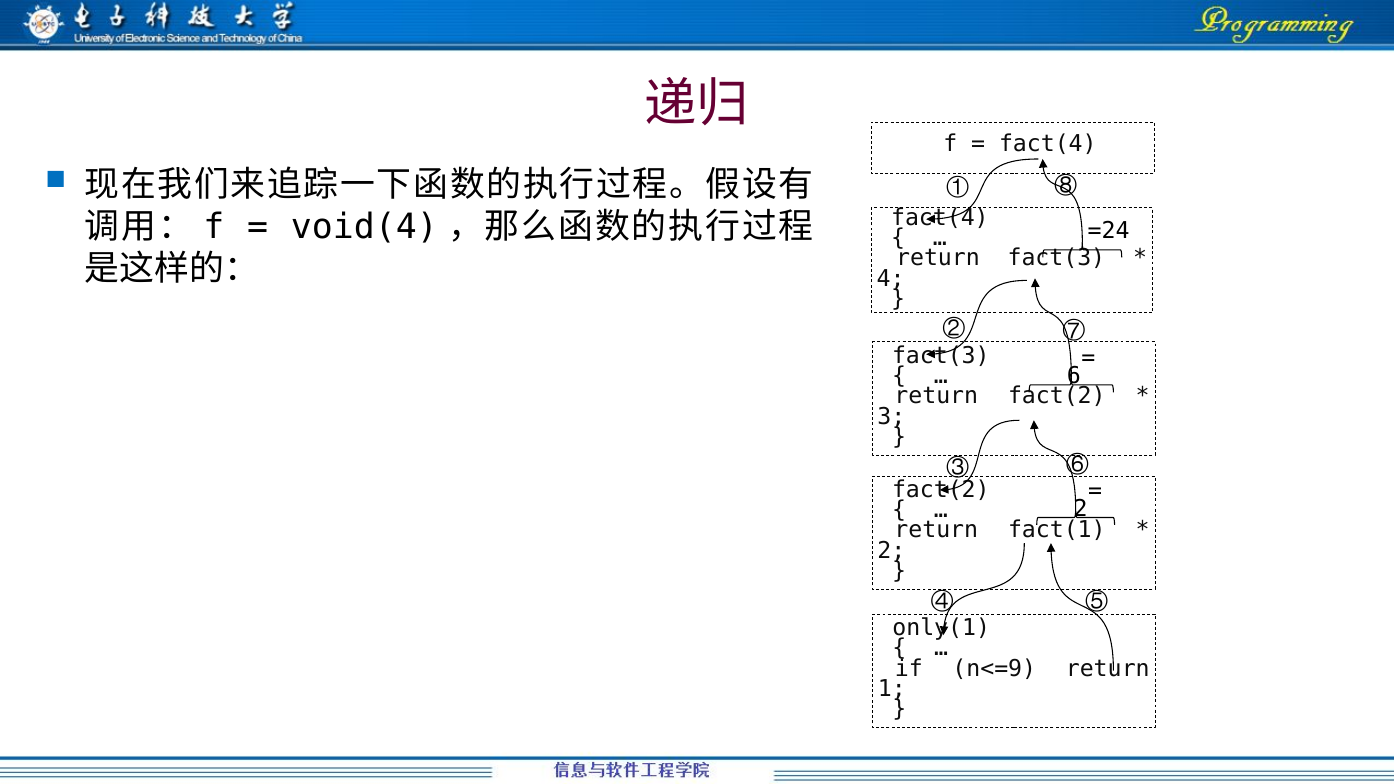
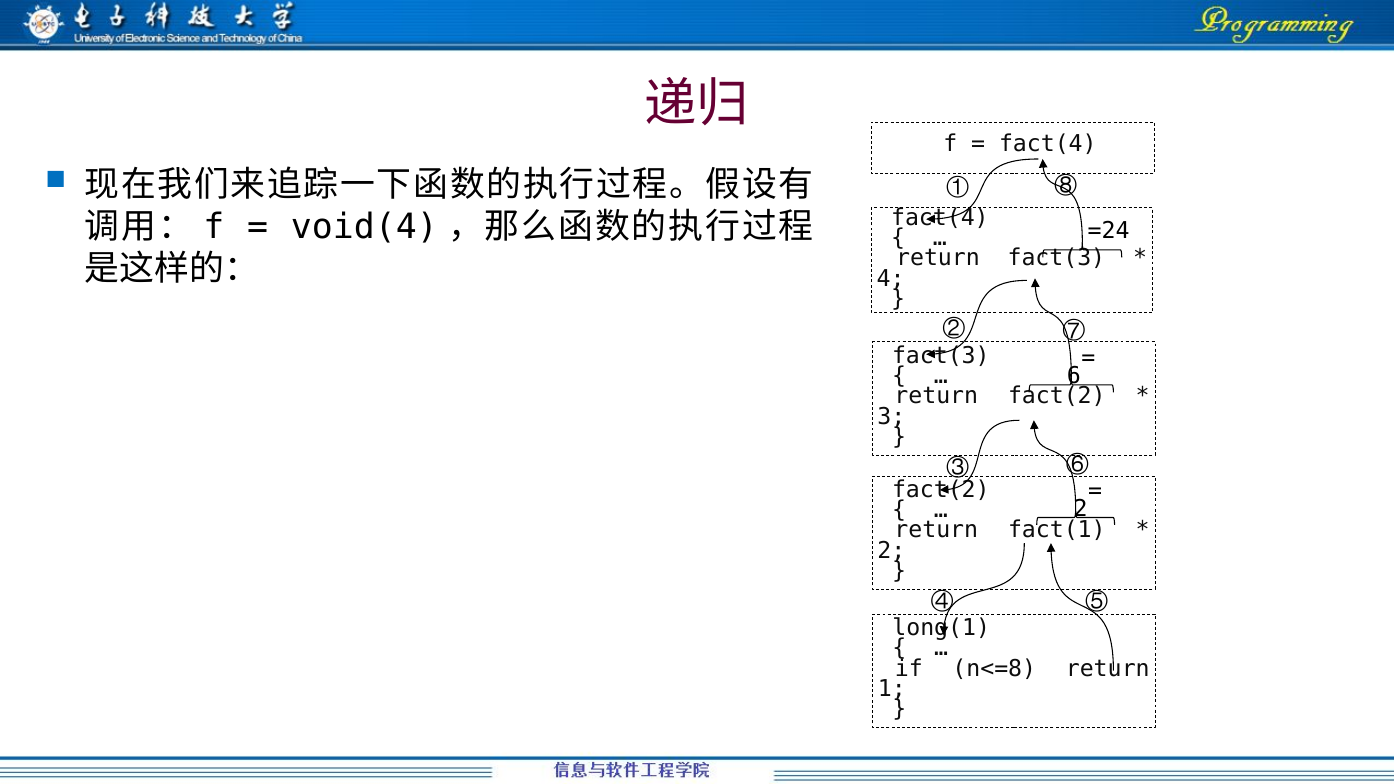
only(1: only(1 -> long(1 (941, 628)
n<=9: n<=9 -> n<=8 (994, 669)
